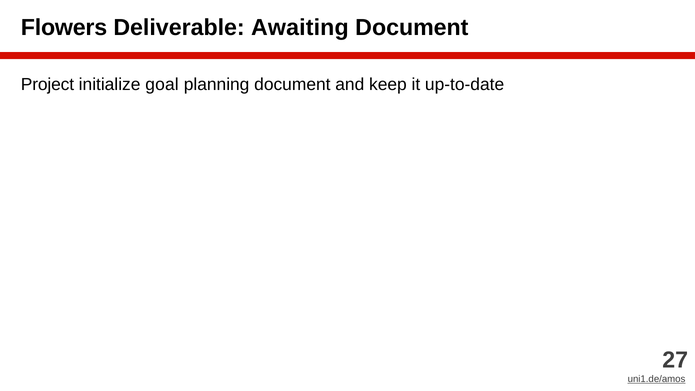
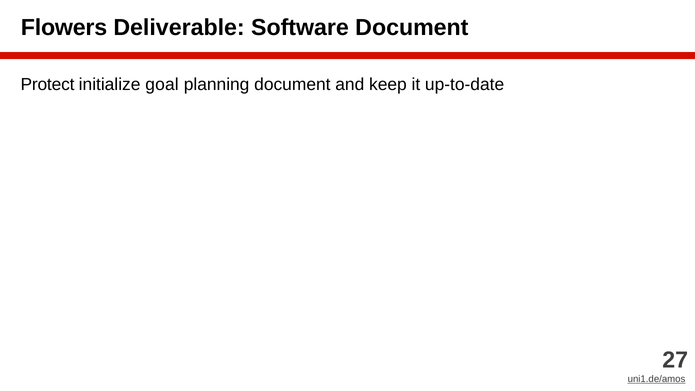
Awaiting: Awaiting -> Software (300, 28)
Project: Project -> Protect (47, 84)
